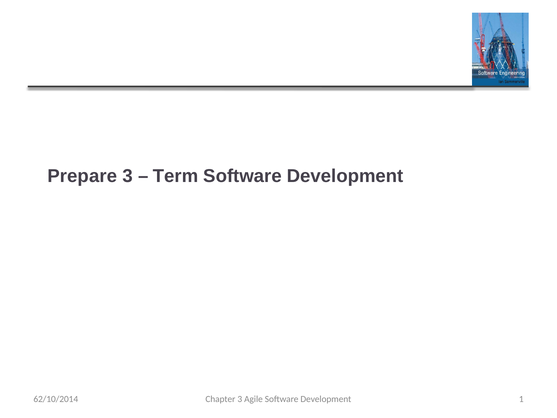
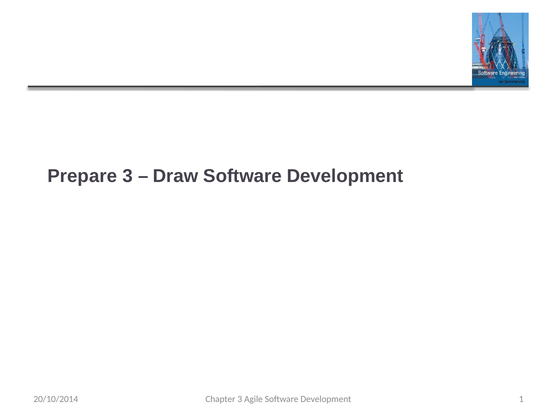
Term: Term -> Draw (176, 176)
62/10/2014: 62/10/2014 -> 20/10/2014 (56, 399)
